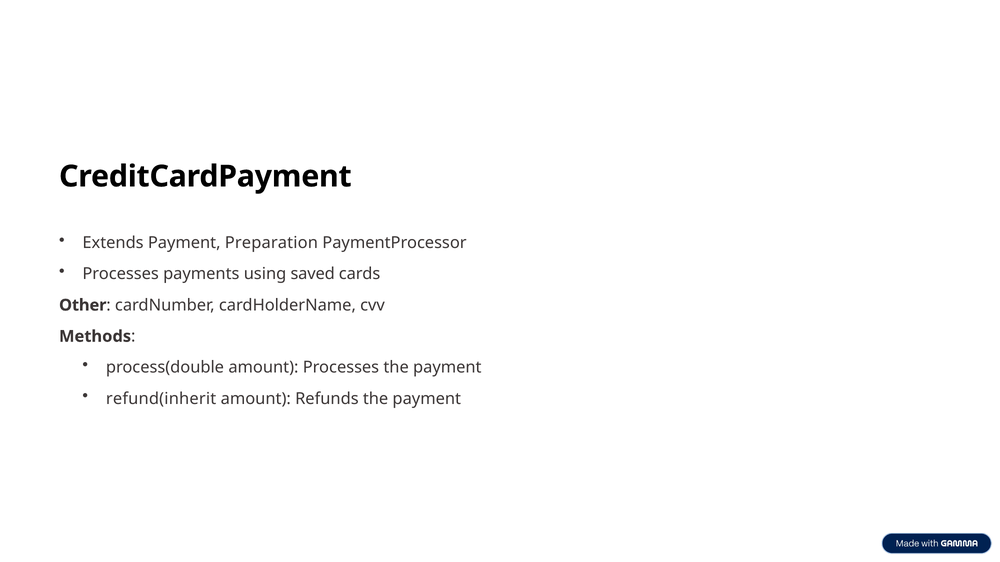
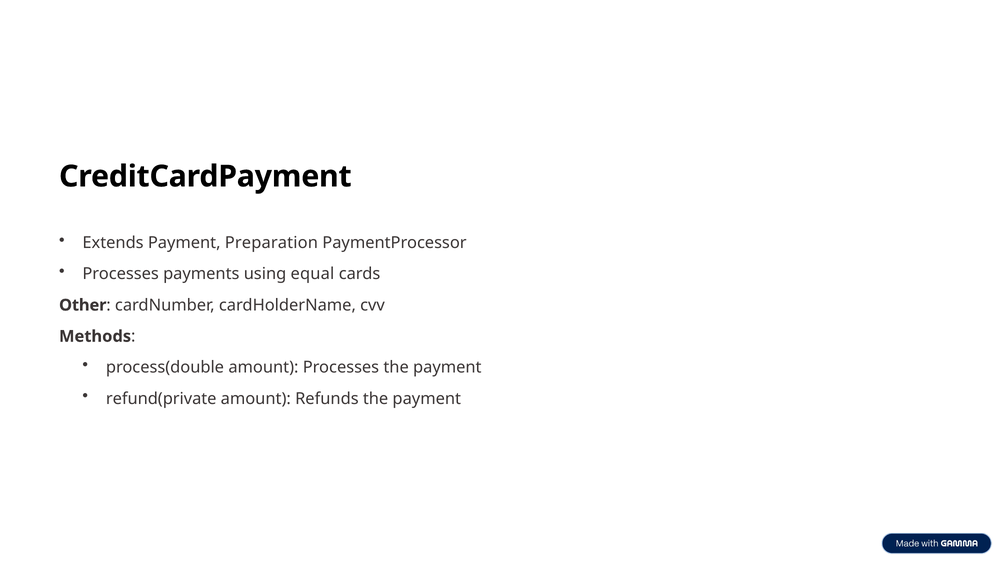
saved: saved -> equal (312, 274)
refund(inherit: refund(inherit -> refund(private (161, 399)
